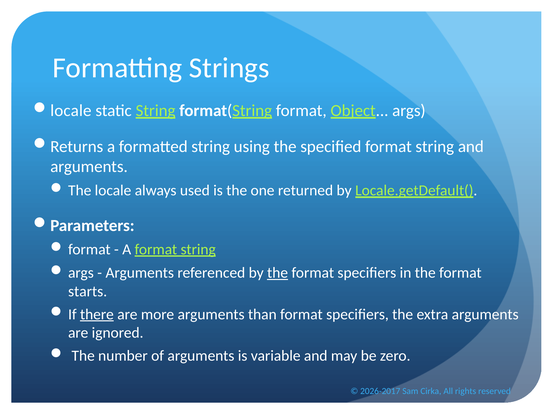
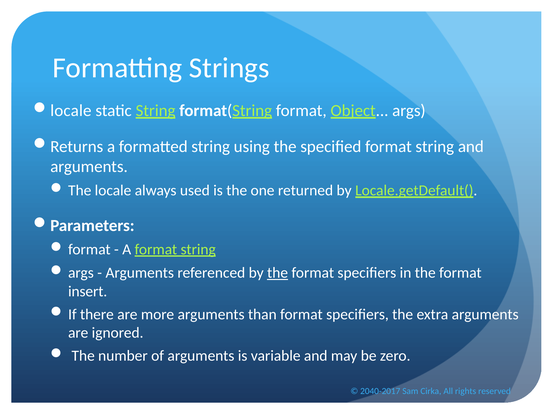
starts: starts -> insert (88, 292)
there underline: present -> none (97, 315)
2026-2017: 2026-2017 -> 2040-2017 (380, 392)
